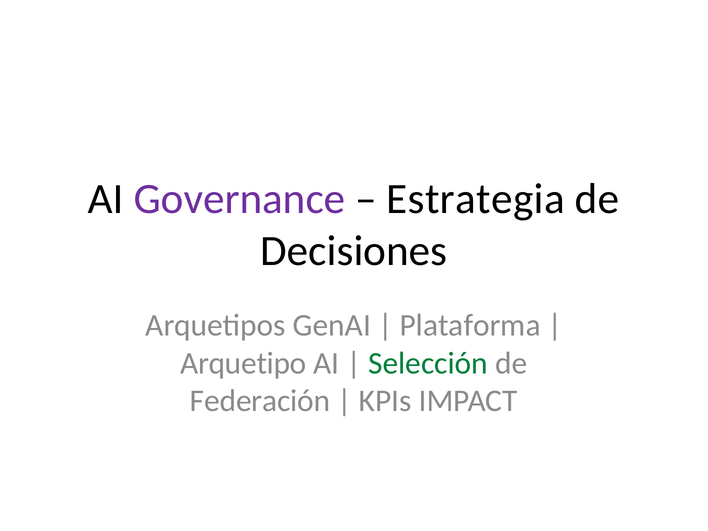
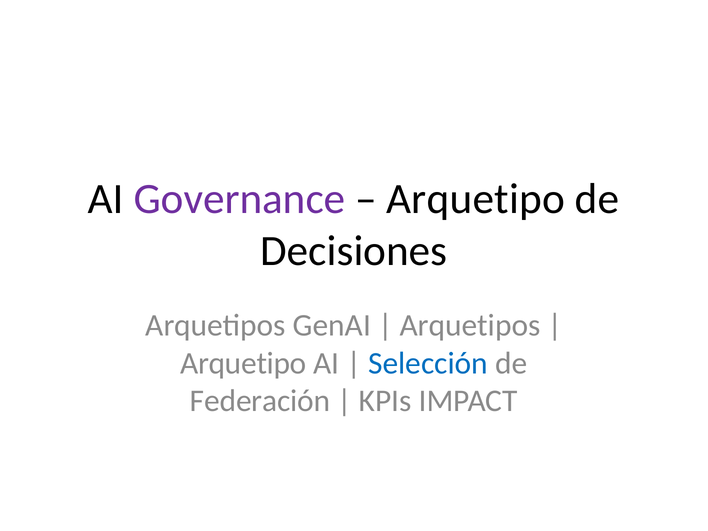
Estrategia: Estrategia -> Arquetipo (476, 199)
Plataforma: Plataforma -> Arquetipos (470, 326)
Selección colour: green -> blue (428, 363)
